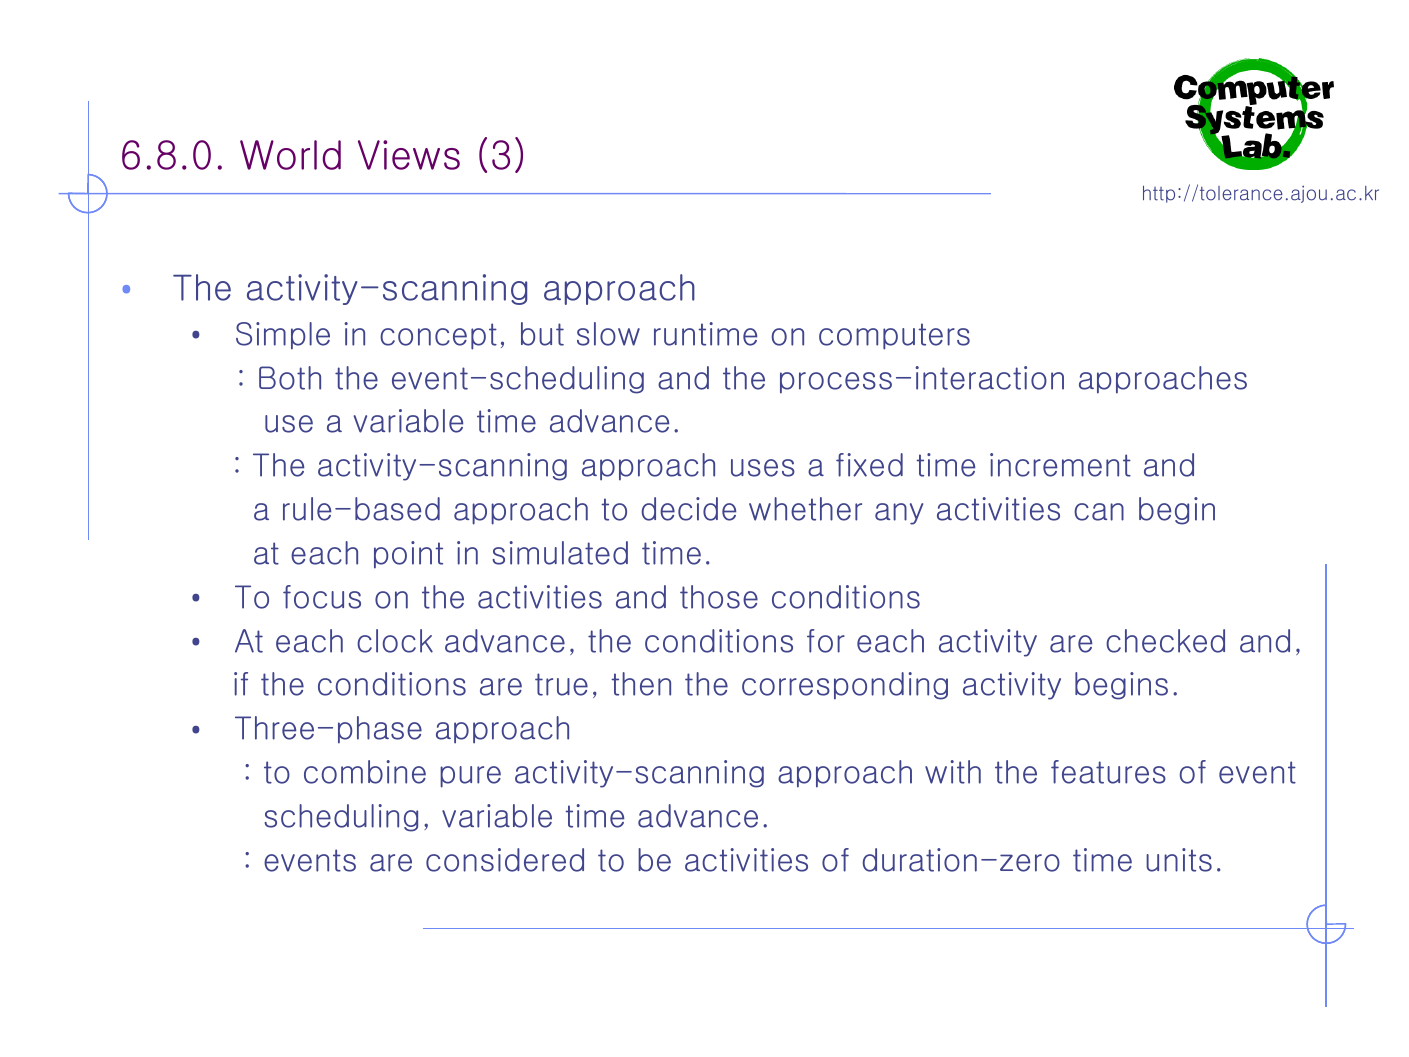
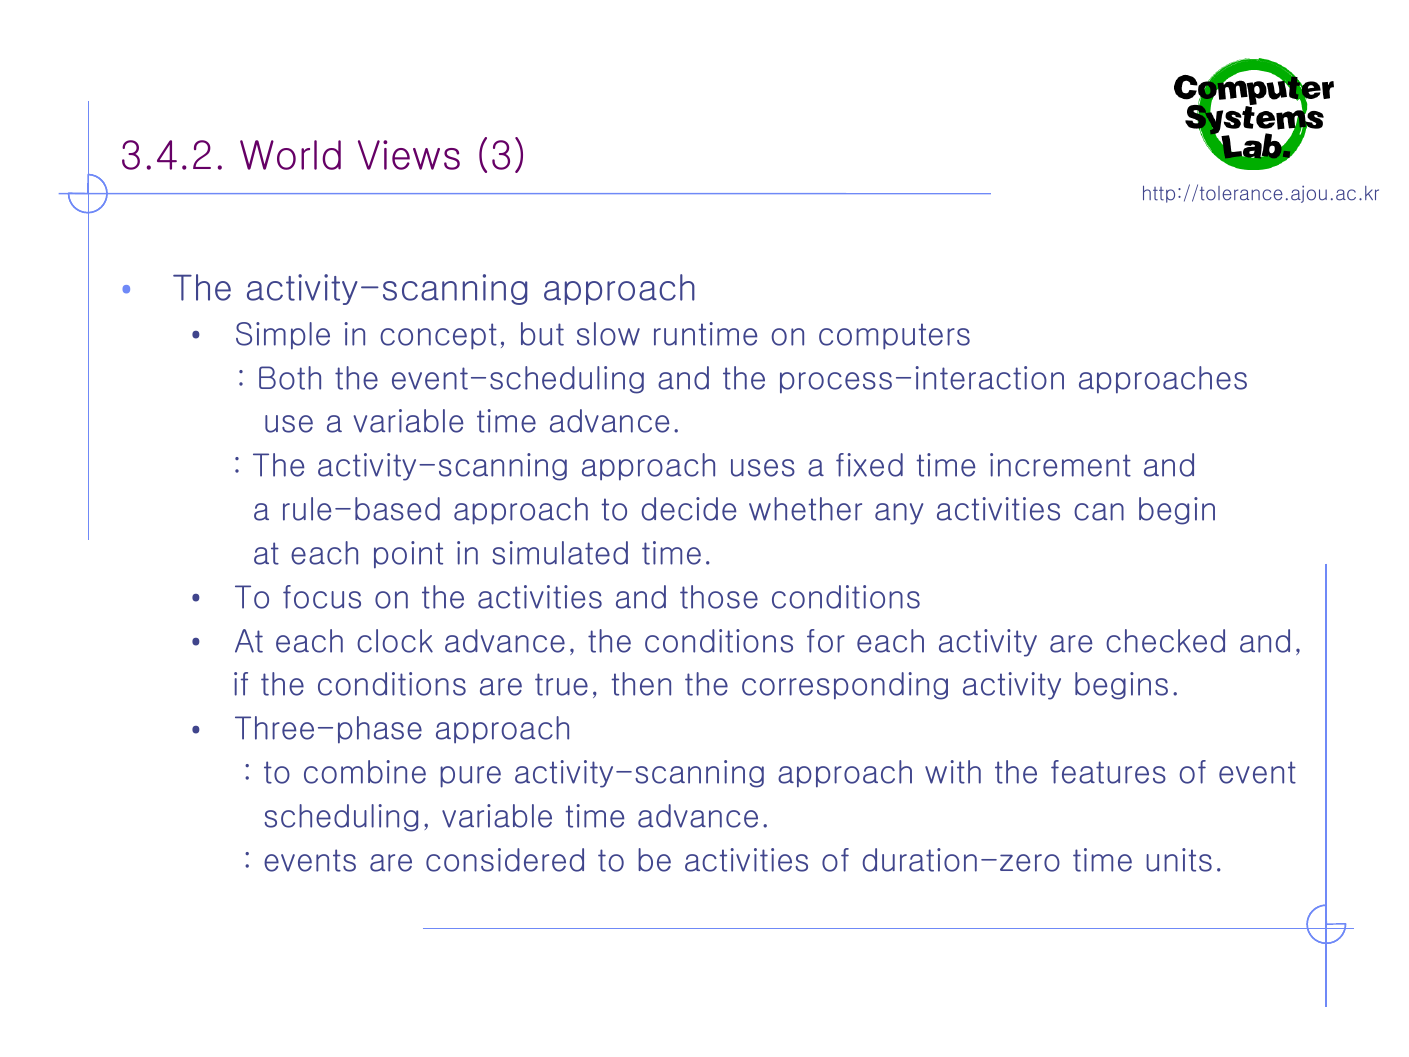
6.8.0: 6.8.0 -> 3.4.2 (173, 157)
